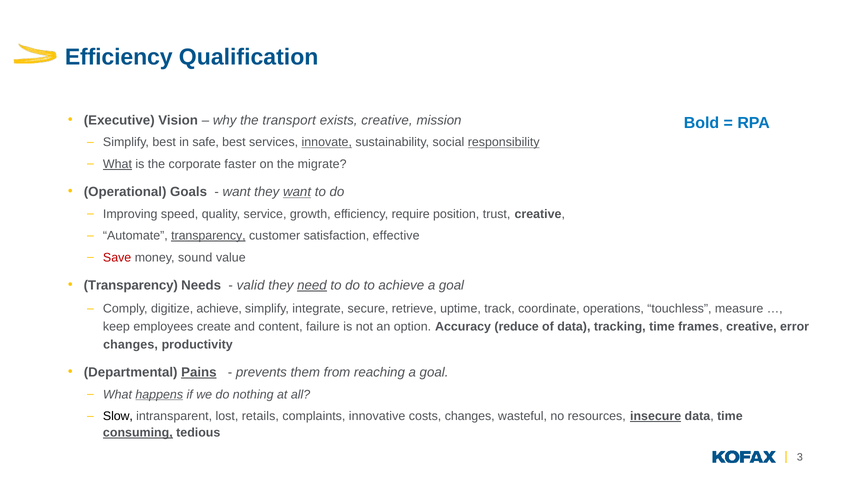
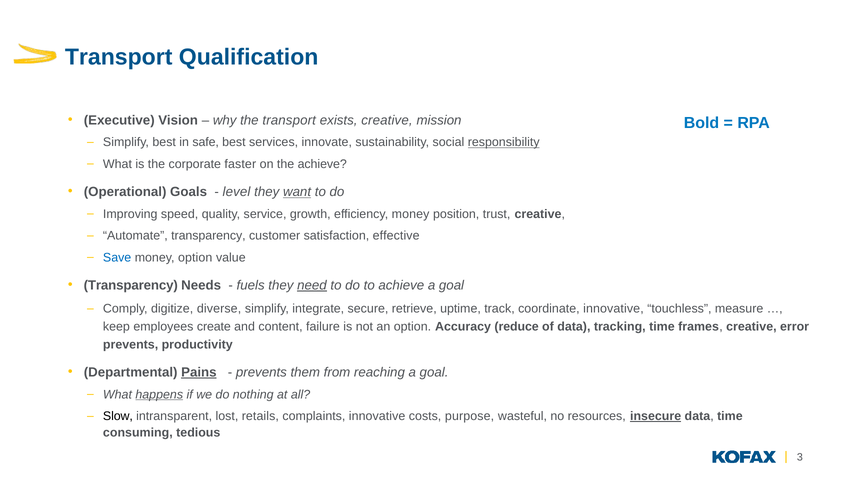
Efficiency: Efficiency -> Transport (119, 57)
innovate underline: present -> none (327, 142)
What underline: present -> none (117, 164)
the migrate: migrate -> achieve (322, 164)
want: want -> level (236, 192)
efficiency require: require -> money (411, 214)
transparency underline: present -> none (208, 236)
Save colour: red -> blue (117, 257)
money sound: sound -> option (195, 257)
valid: valid -> fuels (251, 285)
digitize achieve: achieve -> diverse (219, 309)
coordinate operations: operations -> innovative (613, 309)
changes: changes -> prevents (131, 344)
costs changes: changes -> purpose (470, 416)
consuming underline: present -> none (138, 432)
